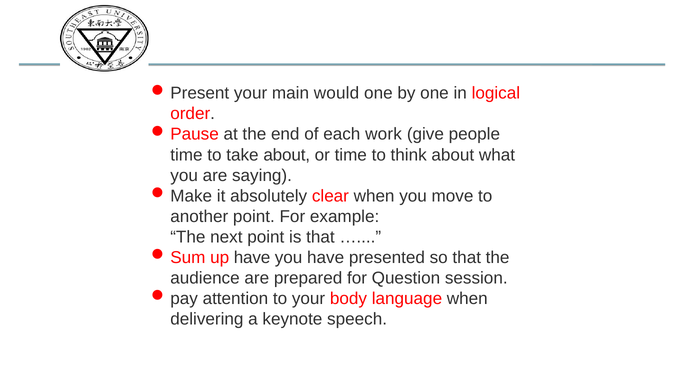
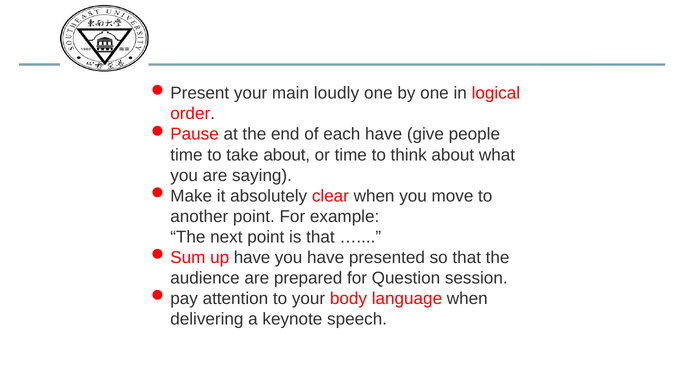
would: would -> loudly (337, 93)
each work: work -> have (384, 134)
